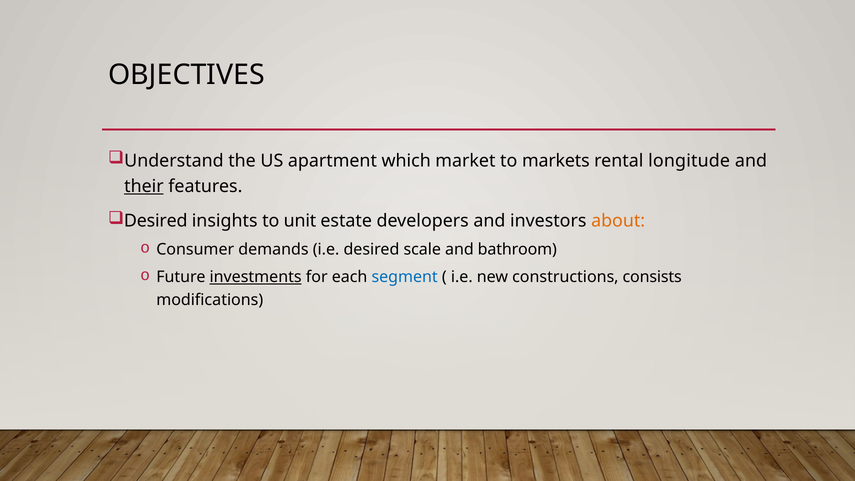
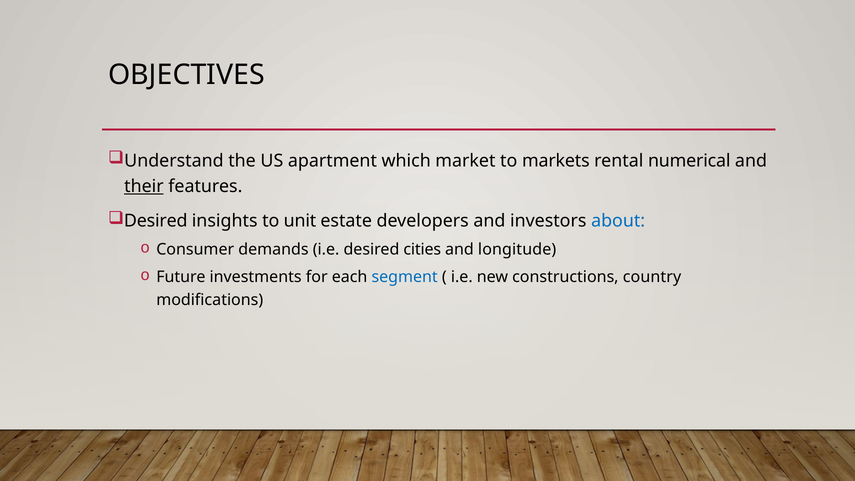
longitude: longitude -> numerical (689, 161)
about colour: orange -> blue (618, 221)
scale: scale -> cities (422, 250)
bathroom: bathroom -> longitude (517, 250)
investments underline: present -> none (256, 277)
consists: consists -> country (652, 277)
